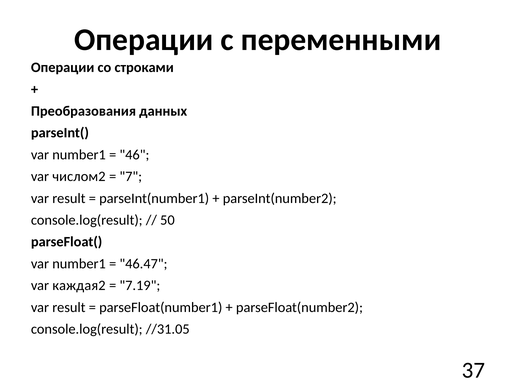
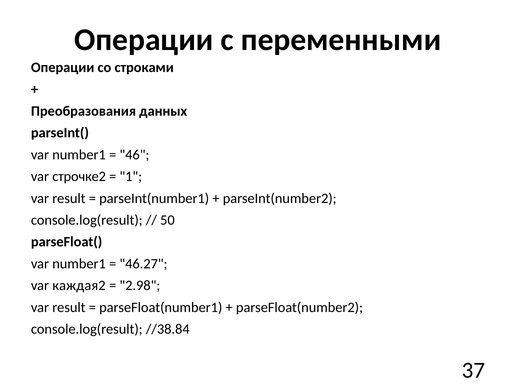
числом2: числом2 -> строчке2 (79, 177)
7: 7 -> 1 (131, 177)
46.47: 46.47 -> 46.27 (143, 264)
7.19: 7.19 -> 2.98 (140, 286)
//31.05: //31.05 -> //38.84 (168, 329)
